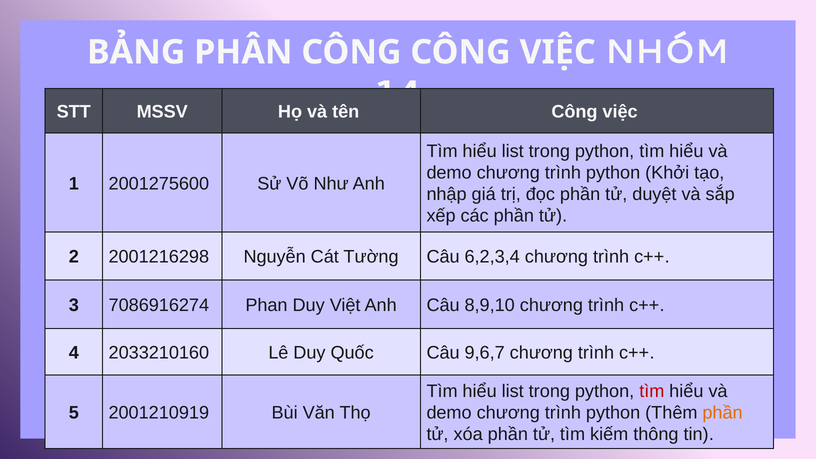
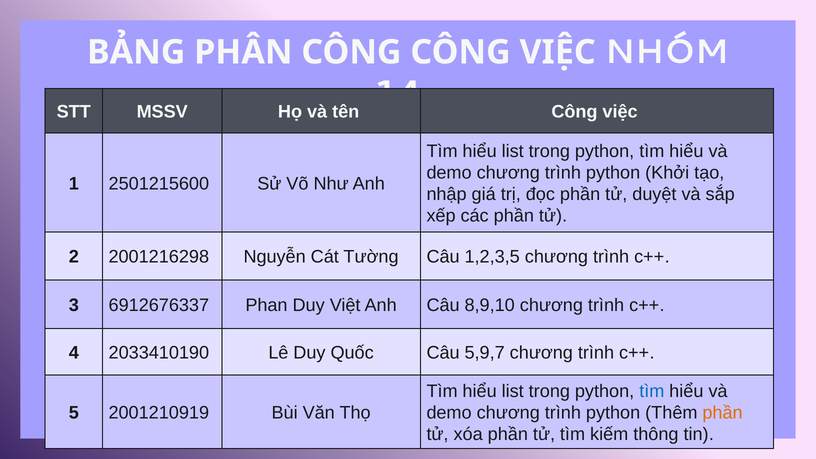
2001275600: 2001275600 -> 2501215600 (159, 184)
6,2,3,4: 6,2,3,4 -> 1,2,3,5 (492, 257)
7086916274: 7086916274 -> 6912676337 (159, 305)
2033210160: 2033210160 -> 2033410190 (159, 353)
9,6,7: 9,6,7 -> 5,9,7 (485, 353)
tìm colour: red -> blue (652, 391)
